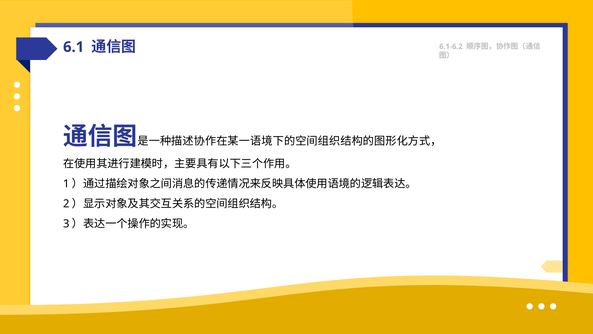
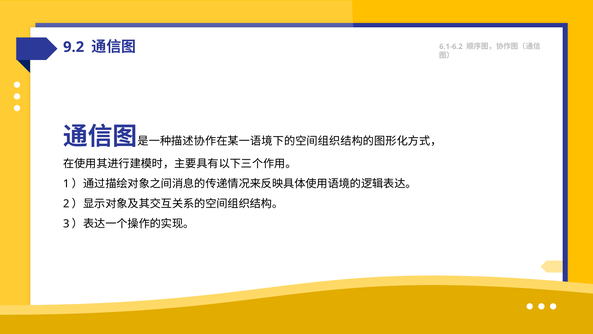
6.1: 6.1 -> 9.2 (74, 47)
